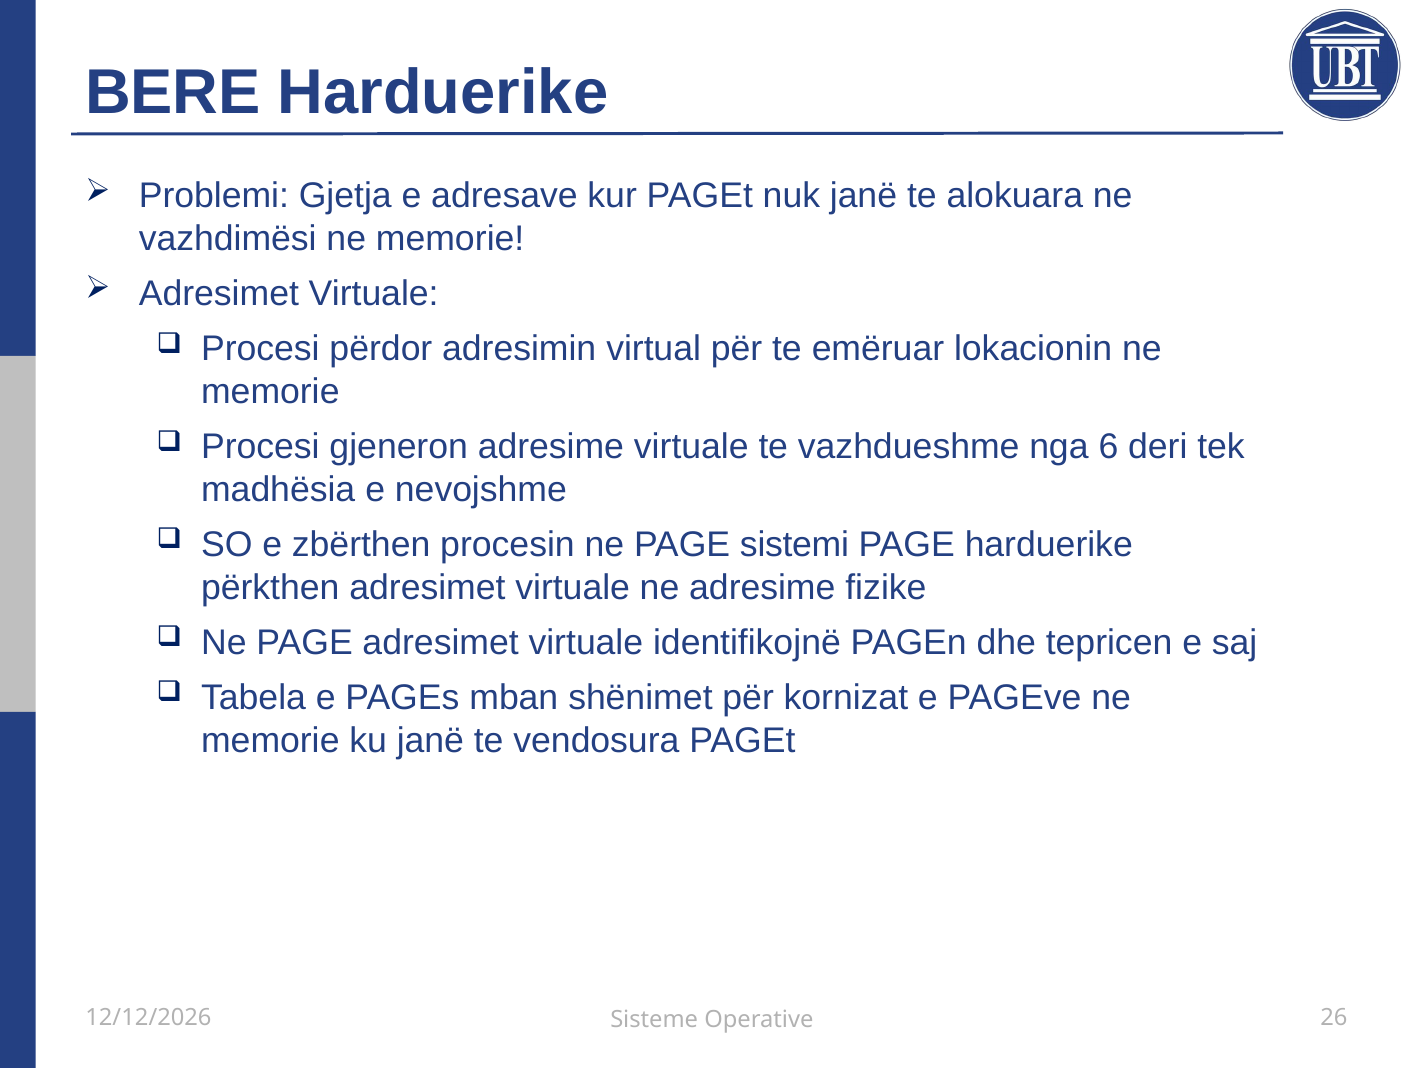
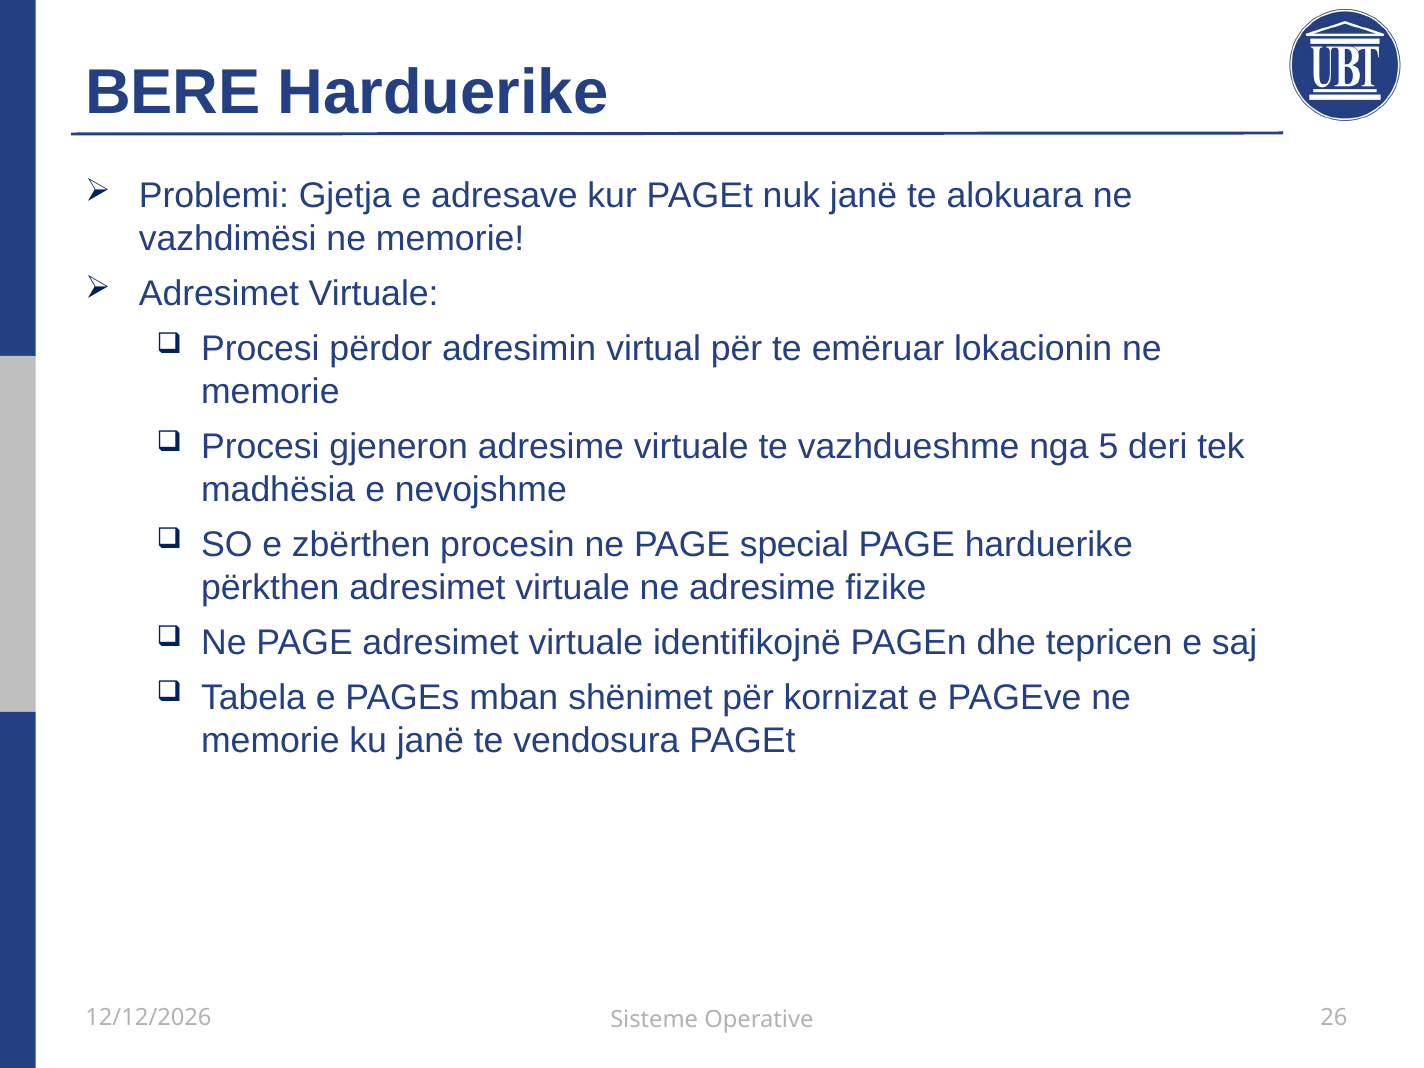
6: 6 -> 5 (1108, 447)
sistemi: sistemi -> special (795, 545)
